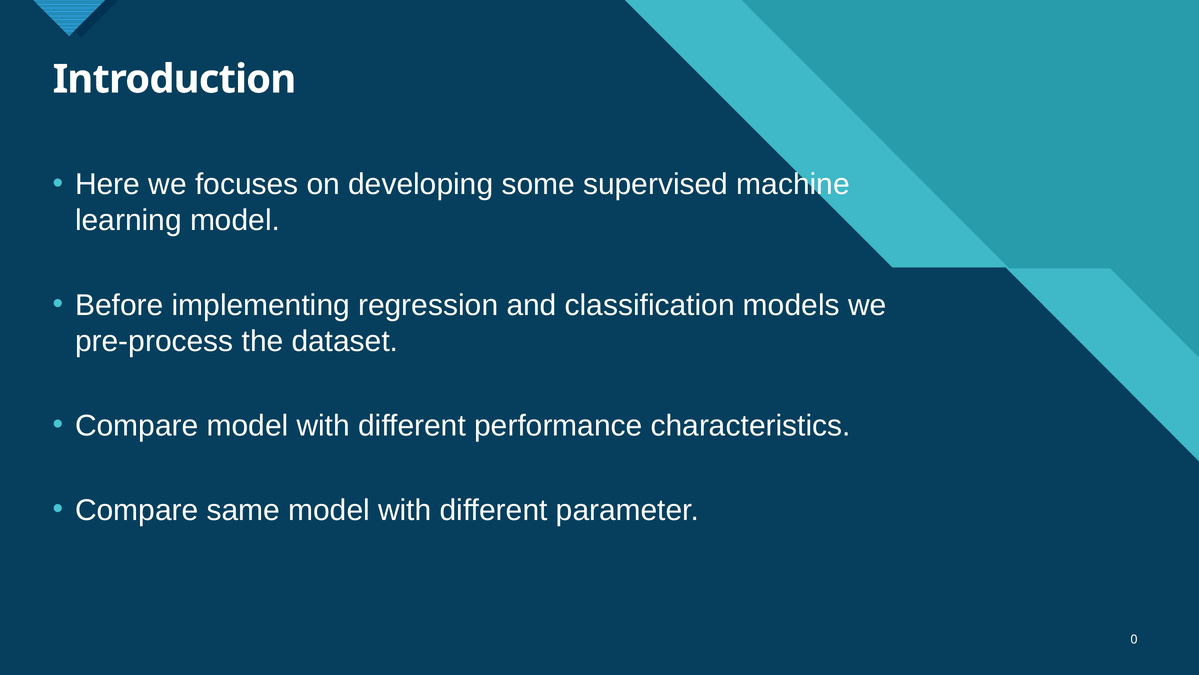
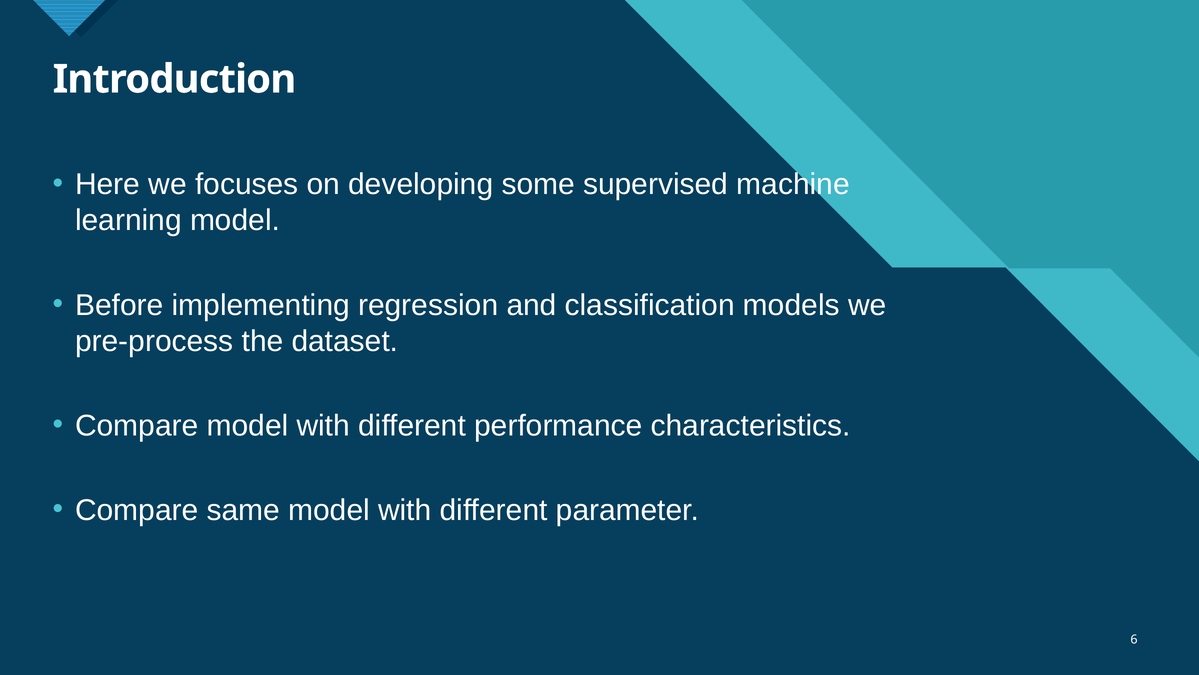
0: 0 -> 6 (1134, 639)
